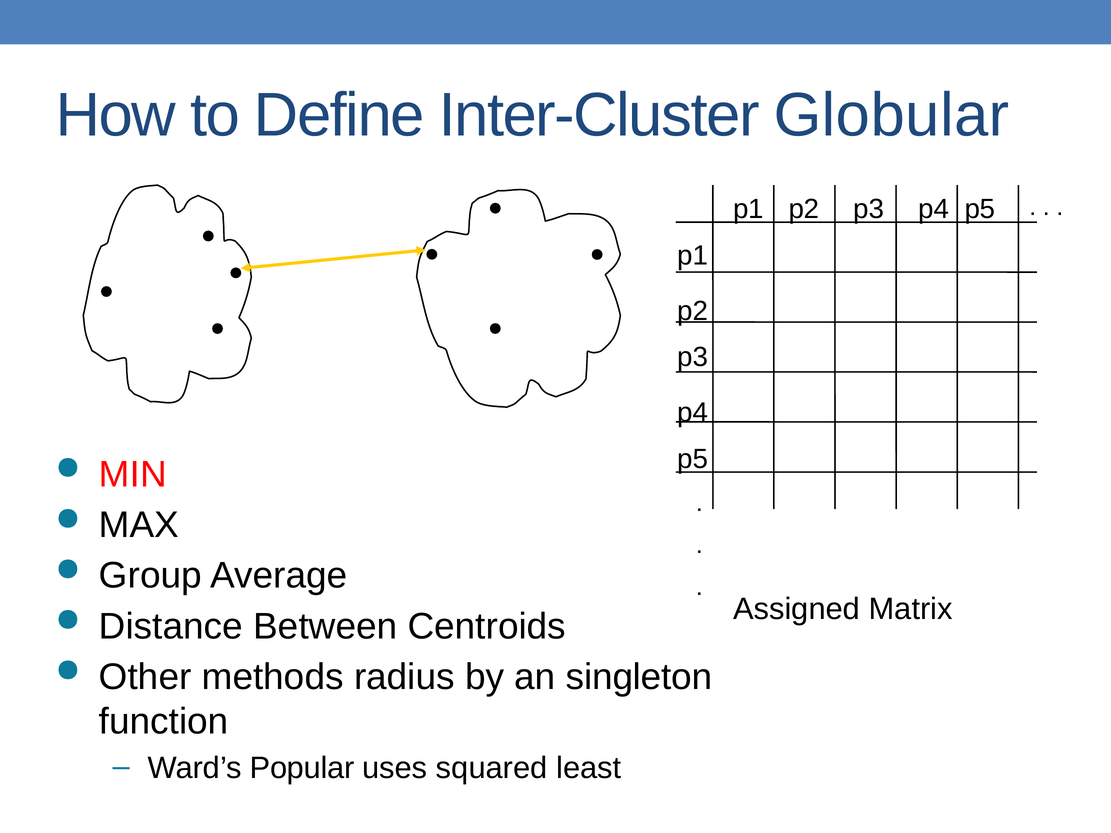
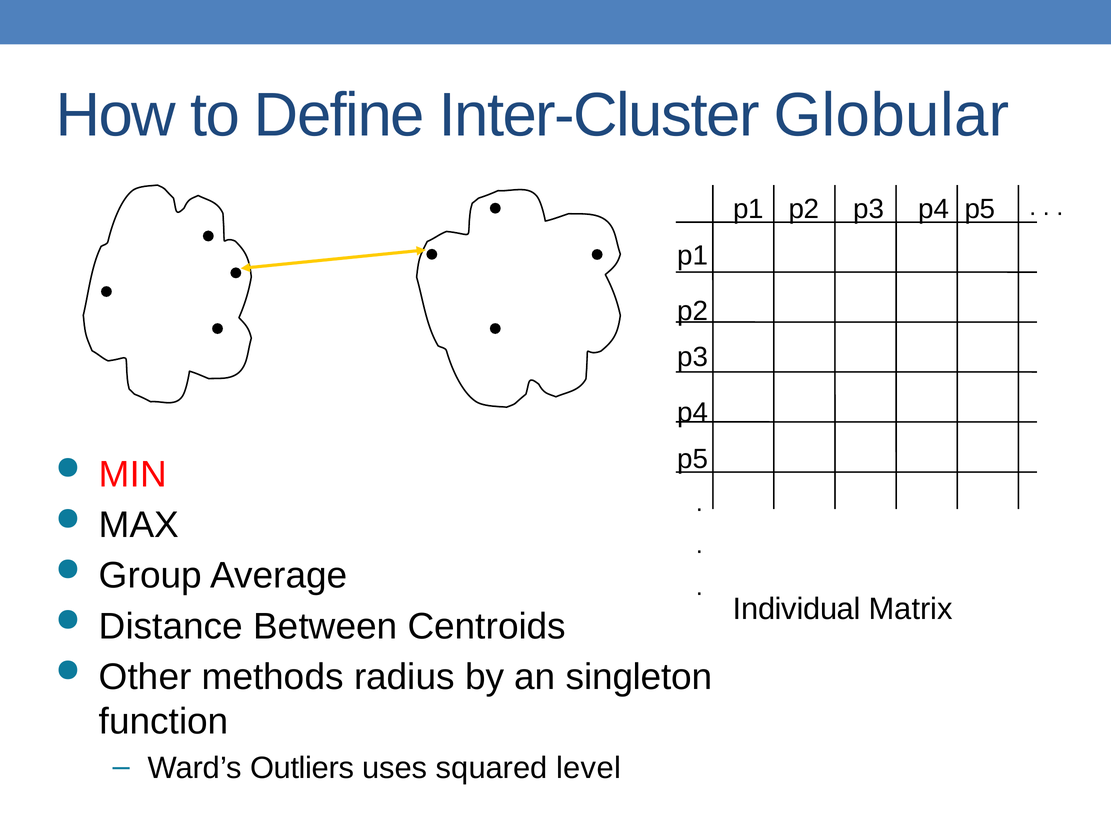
Assigned: Assigned -> Individual (797, 609)
Popular: Popular -> Outliers (302, 768)
least: least -> level (589, 768)
